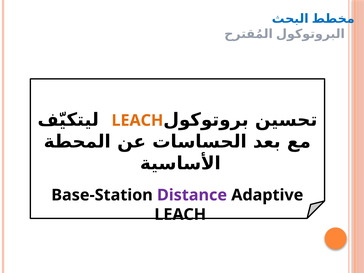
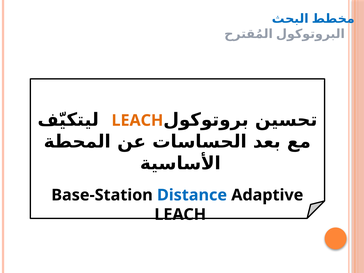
Distance colour: purple -> blue (192, 195)
